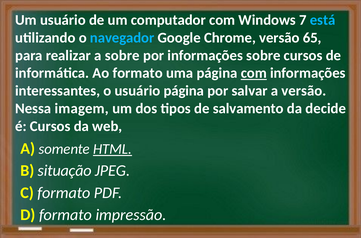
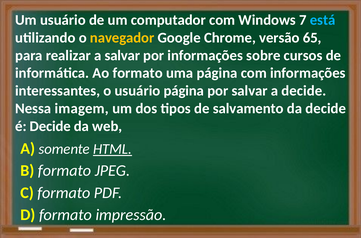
navegador colour: light blue -> yellow (122, 38)
a sobre: sobre -> salvar (122, 55)
com underline: present -> none (254, 73)
a versão: versão -> decide (304, 91)
é Cursos: Cursos -> Decide (50, 126)
B situação: situação -> formato (65, 170)
